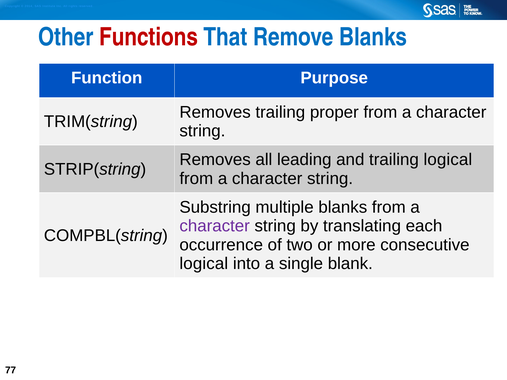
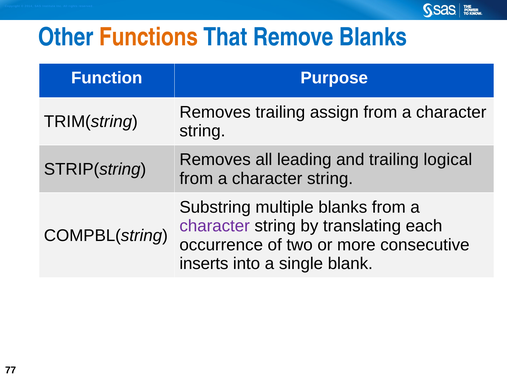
Functions colour: red -> orange (149, 37)
proper: proper -> assign (334, 112)
logical: logical -> inserts (204, 264)
